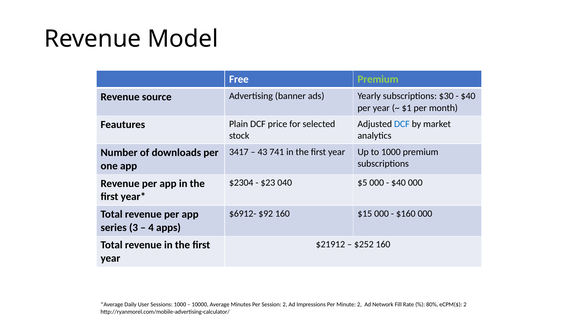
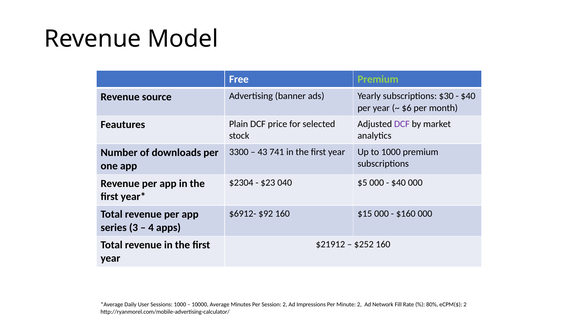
$1: $1 -> $6 (407, 108)
DCF colour: blue -> purple (402, 124)
3417: 3417 -> 3300 (239, 152)
